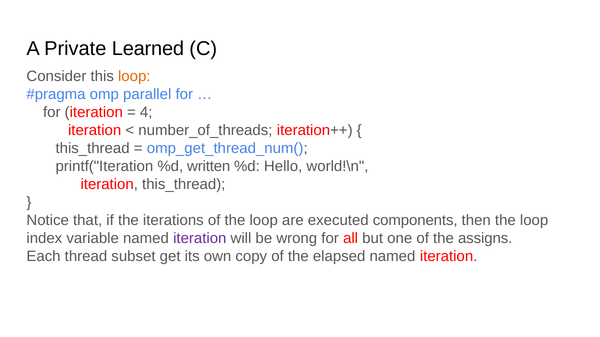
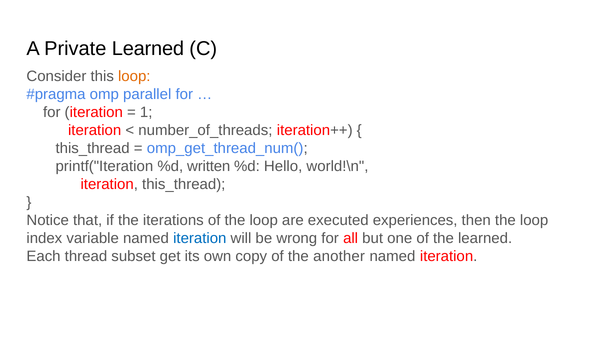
4: 4 -> 1 (146, 113)
components: components -> experiences (415, 221)
iteration colour: purple -> blue (200, 239)
the assigns: assigns -> learned (485, 239)
elapsed: elapsed -> another (339, 257)
